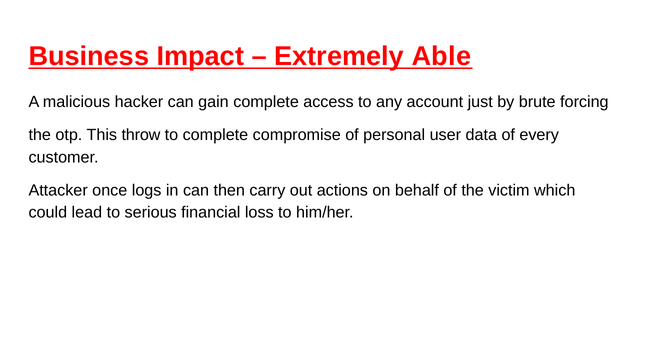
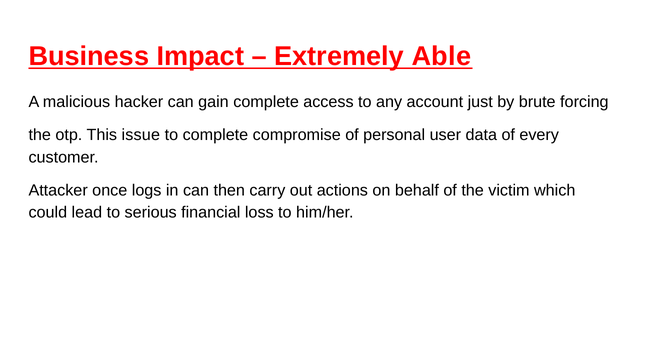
throw: throw -> issue (141, 135)
